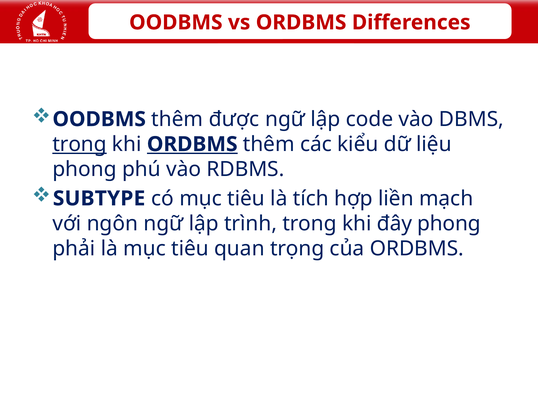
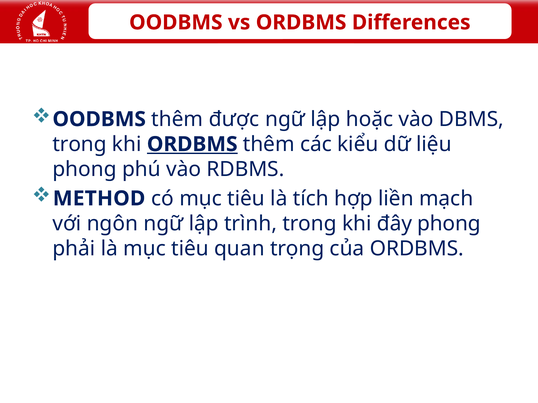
code: code -> hoặc (369, 119)
trong underline: present -> none (80, 144)
SUBTYPE: SUBTYPE -> METHOD (99, 199)
